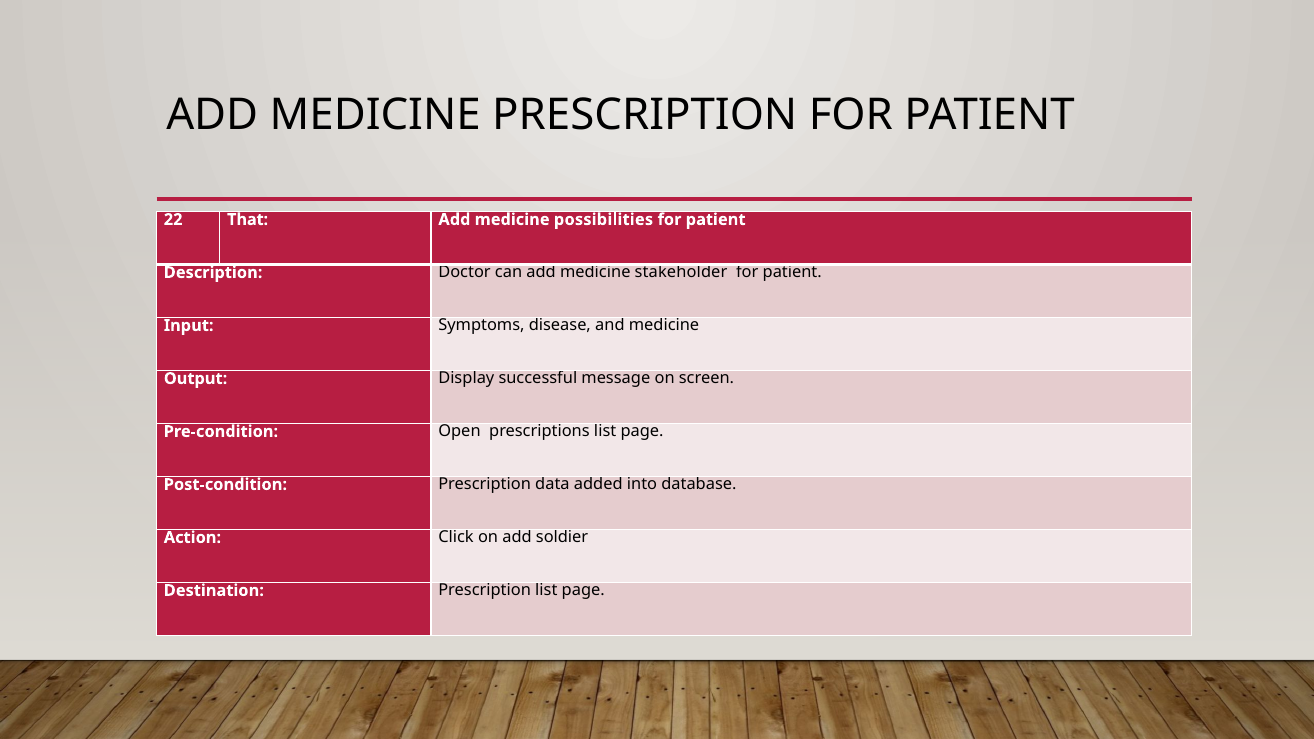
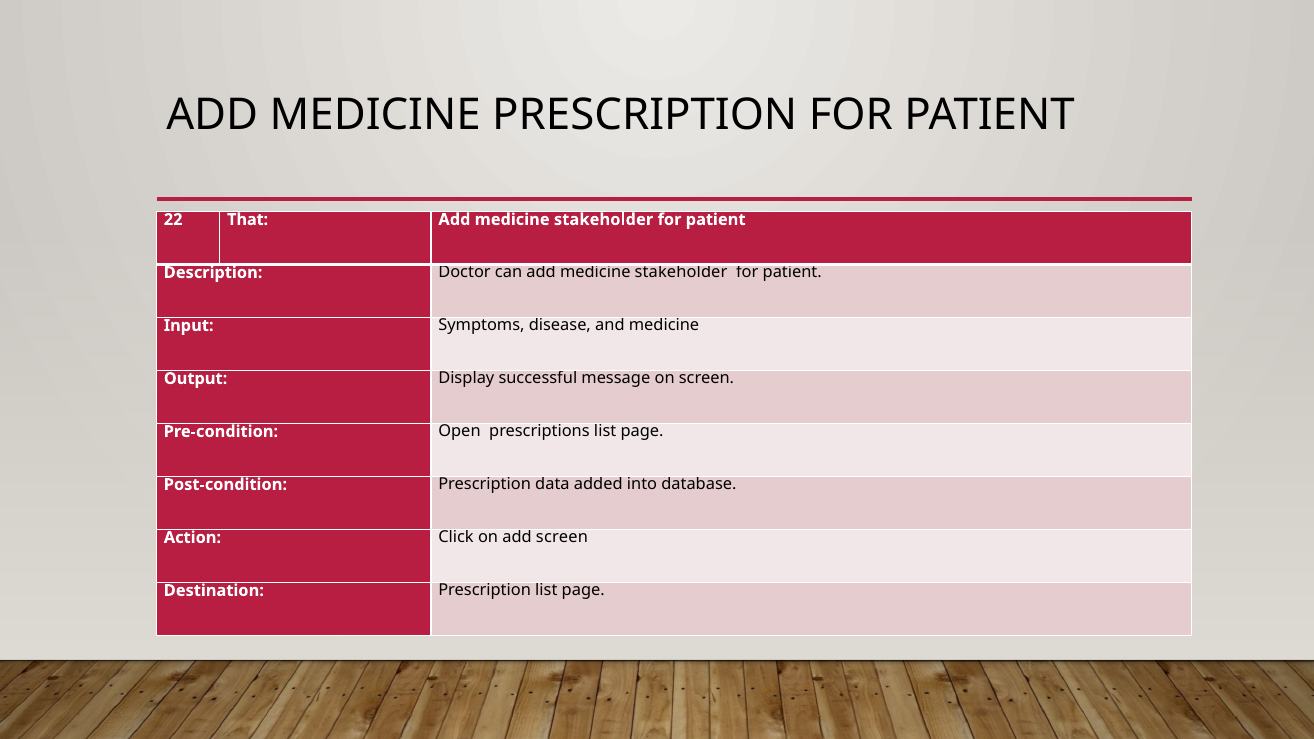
possibilities: possibilities -> stakeholder (604, 220)
add soldier: soldier -> screen (562, 538)
